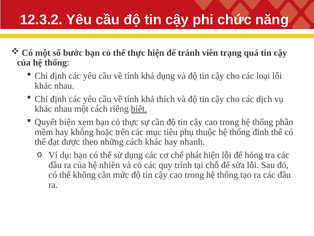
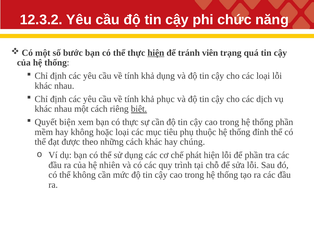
hiện underline: none -> present (156, 53)
thích: thích -> phục (166, 99)
hoặc trên: trên -> loại (122, 132)
nhanh: nhanh -> chúng (192, 142)
để hỏng: hỏng -> phần (254, 155)
